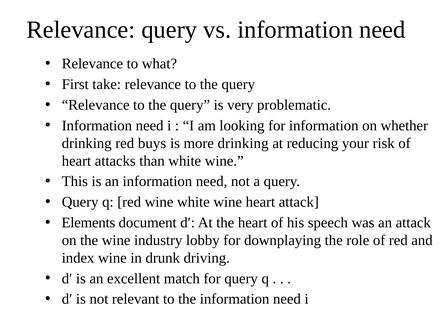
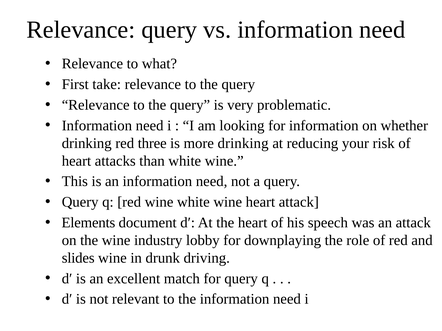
buys: buys -> three (152, 143)
index: index -> slides (78, 258)
